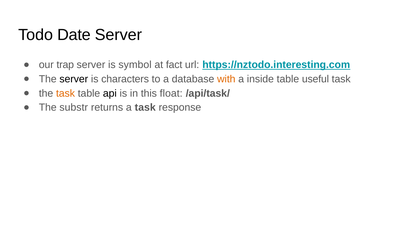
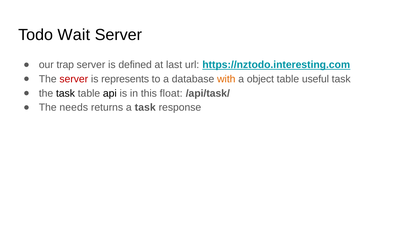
Date: Date -> Wait (74, 35)
symbol: symbol -> defined (135, 65)
fact: fact -> last (174, 65)
server colour: black -> red (74, 79)
characters: characters -> represents (125, 79)
inside: inside -> object (260, 79)
task colour: orange -> black (66, 93)
substr: substr -> needs (74, 108)
